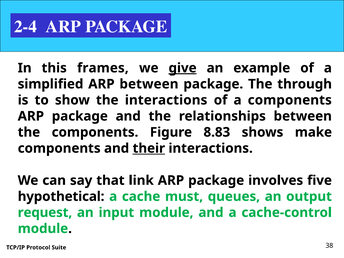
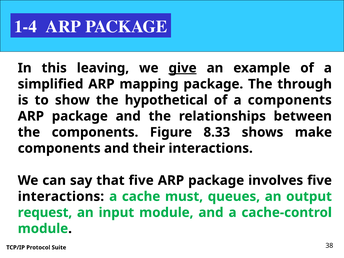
2-4: 2-4 -> 1-4 (26, 27)
frames: frames -> leaving (103, 68)
ARP between: between -> mapping (149, 84)
the interactions: interactions -> hypothetical (166, 100)
8.83: 8.83 -> 8.33 (217, 132)
their underline: present -> none (149, 148)
that link: link -> five (141, 180)
hypothetical: hypothetical -> interactions (61, 196)
